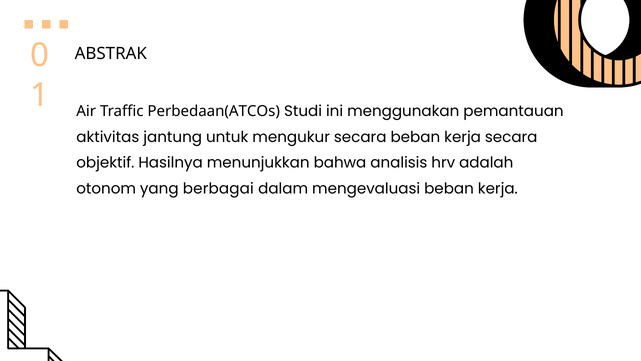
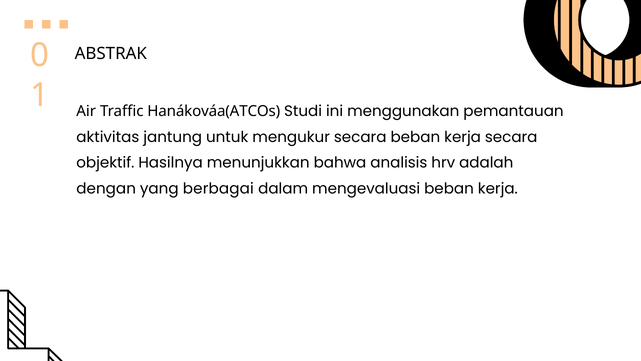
Perbedaan(ATCOs: Perbedaan(ATCOs -> Hanákováa(ATCOs (214, 111)
otonom: otonom -> dengan (106, 189)
